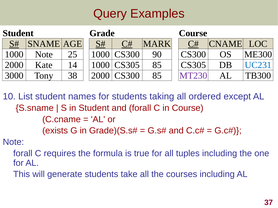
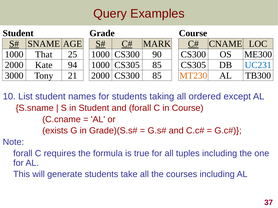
1000 Note: Note -> That (44, 55)
14: 14 -> 94 (73, 65)
38: 38 -> 21 (73, 76)
MT230 colour: purple -> orange (193, 76)
